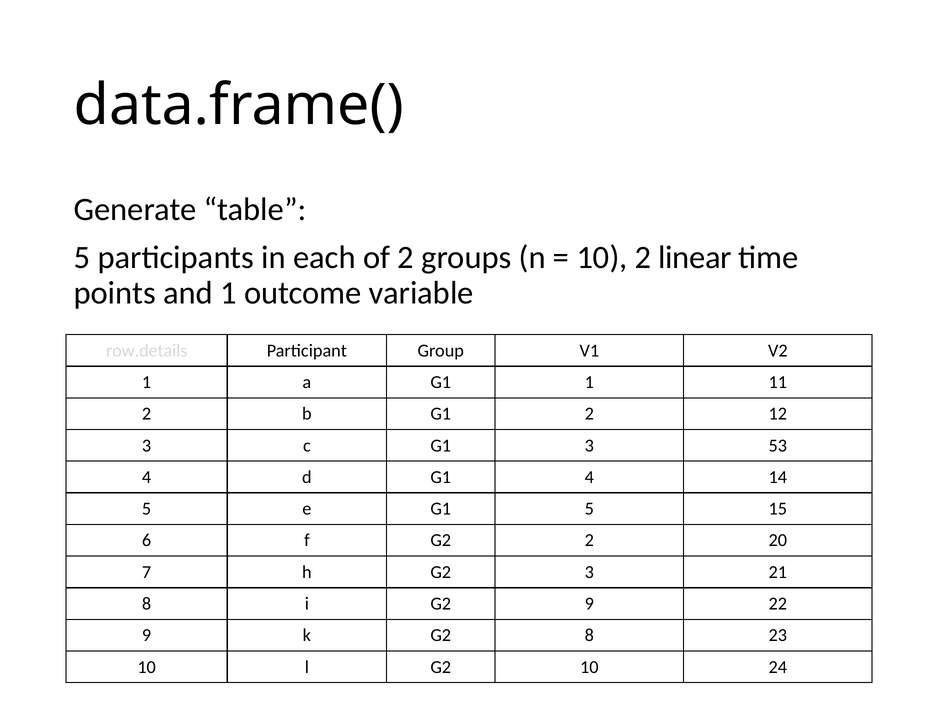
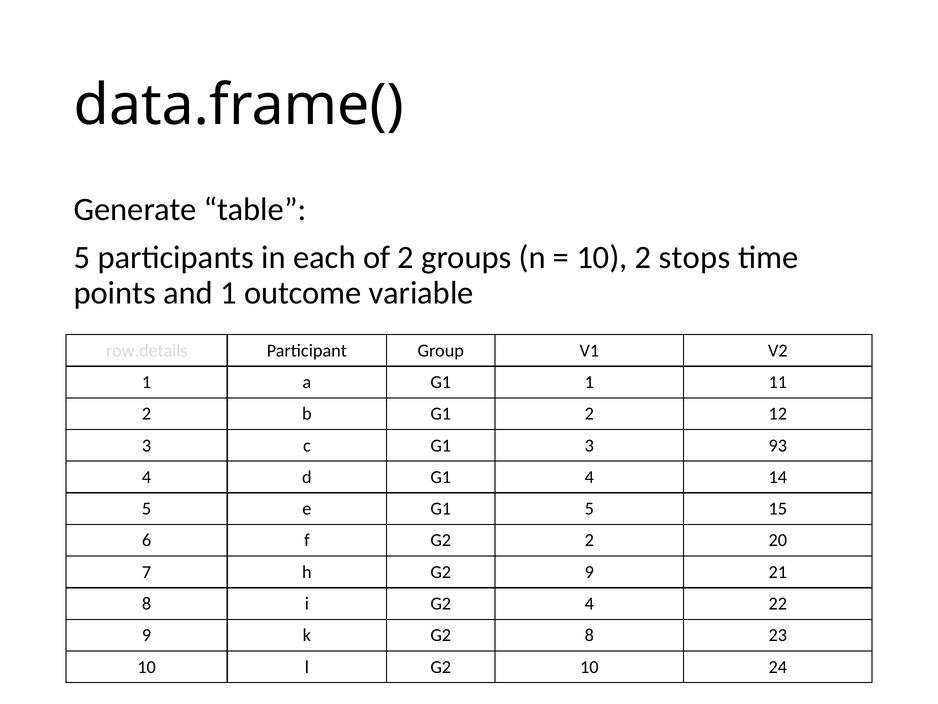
linear: linear -> stops (695, 258)
53: 53 -> 93 (778, 445)
G2 3: 3 -> 9 (589, 572)
G2 9: 9 -> 4 (589, 603)
